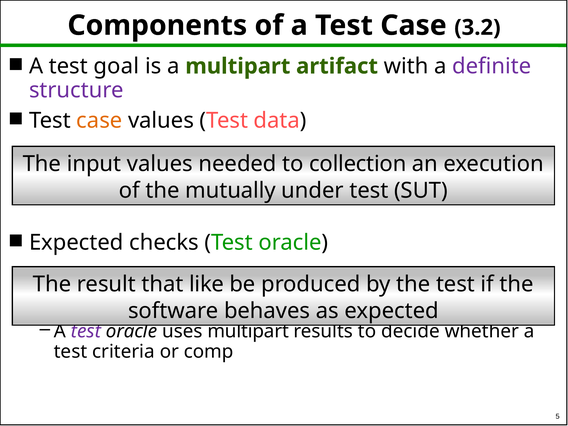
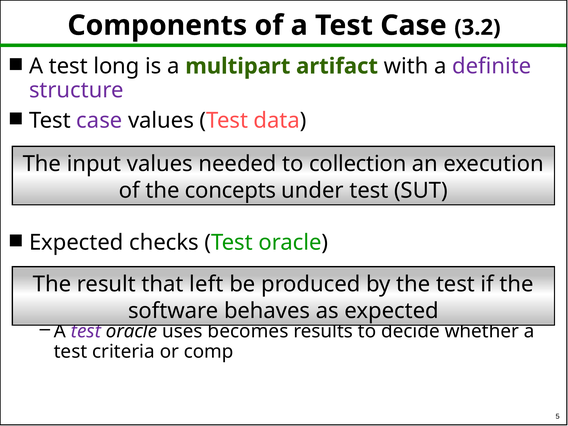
goal: goal -> long (116, 66)
case colour: orange -> purple (99, 121)
mutually: mutually -> concepts (231, 190)
like: like -> left (206, 284)
uses multipart: multipart -> becomes (248, 331)
